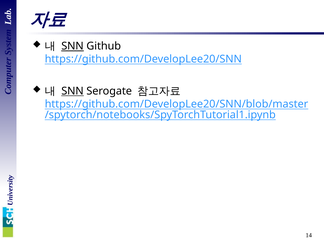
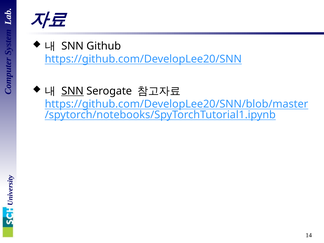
SNN underline: present -> none (72, 46)
